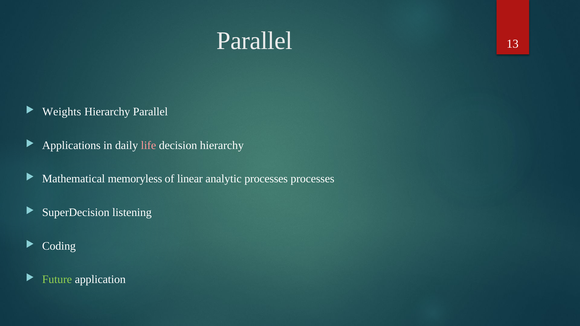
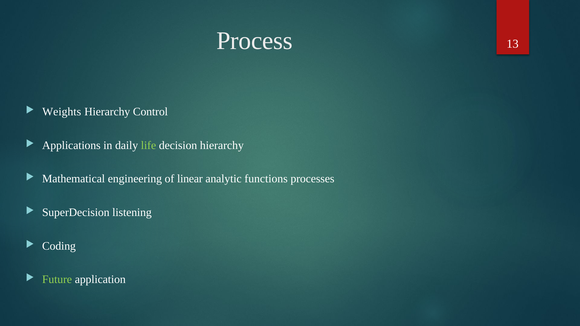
Parallel: Parallel -> Process (255, 41)
Hierarchy Parallel: Parallel -> Control (150, 112)
life colour: pink -> light green (149, 145)
memoryless: memoryless -> engineering (135, 179)
analytic processes: processes -> functions (266, 179)
